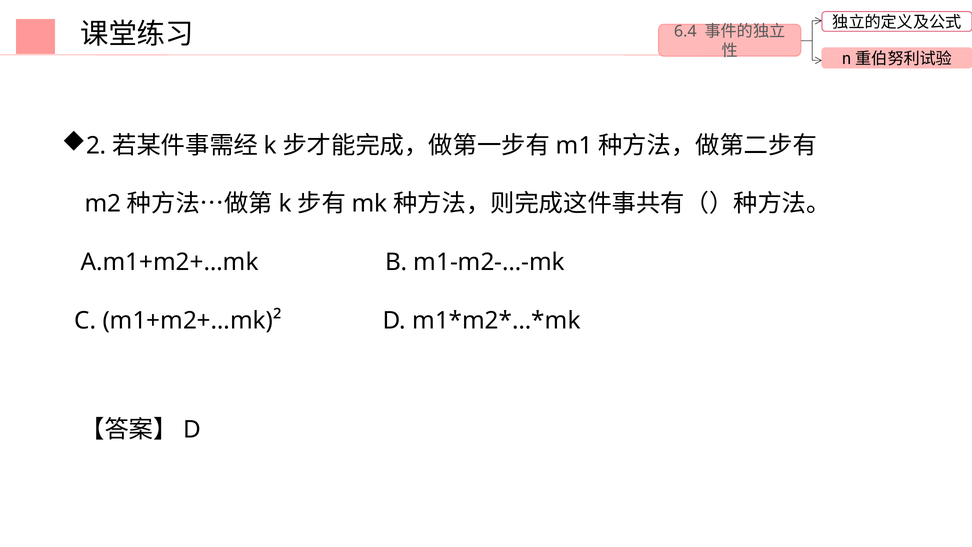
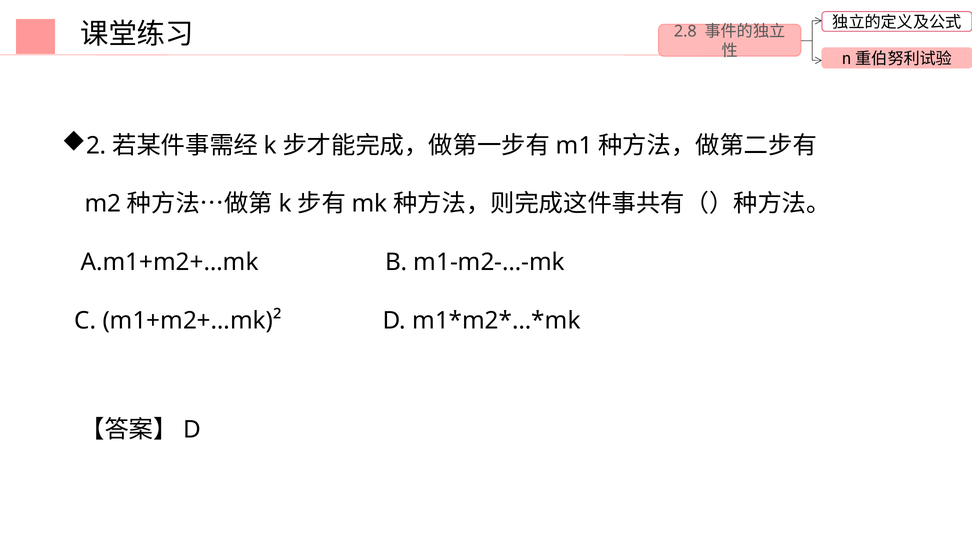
6.4: 6.4 -> 2.8 (685, 32)
